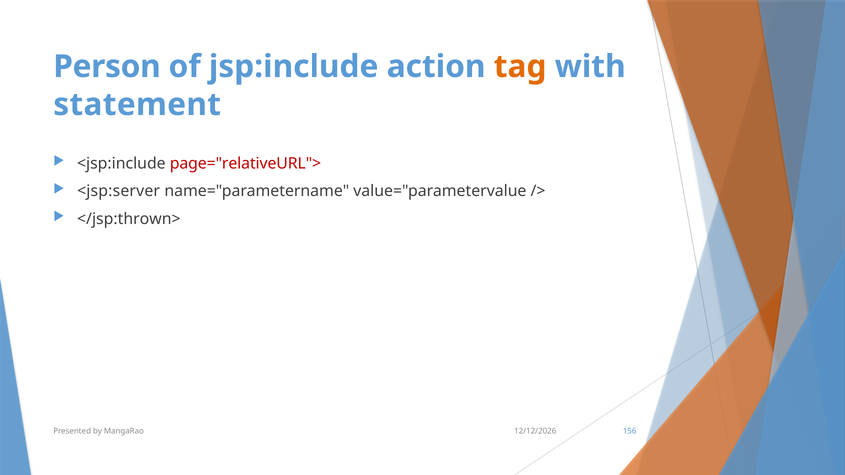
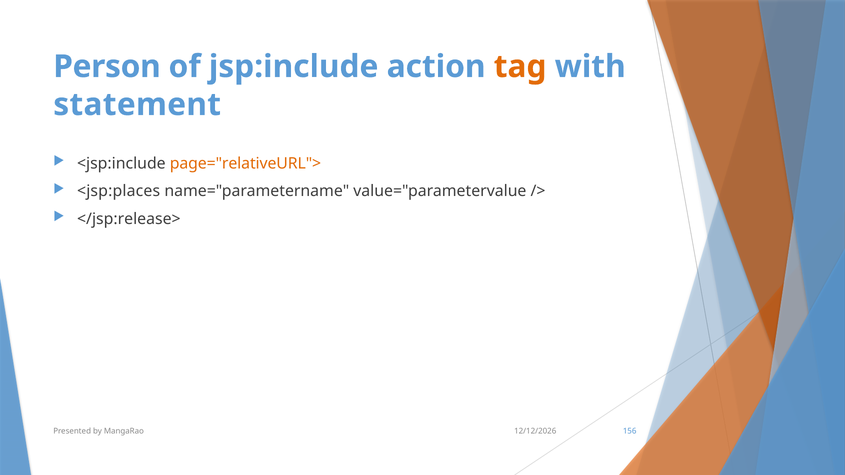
page="relativeURL"> colour: red -> orange (245, 164)
<jsp:server: <jsp:server -> <jsp:places (119, 191)
</jsp:thrown>: </jsp:thrown> -> </jsp:release> (129, 219)
